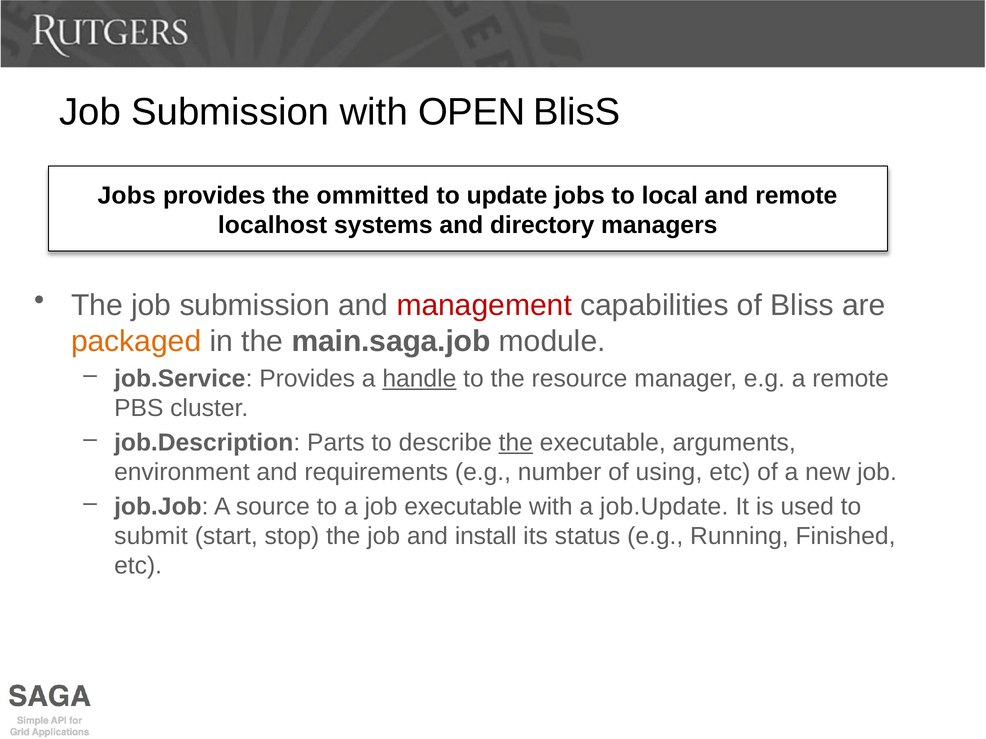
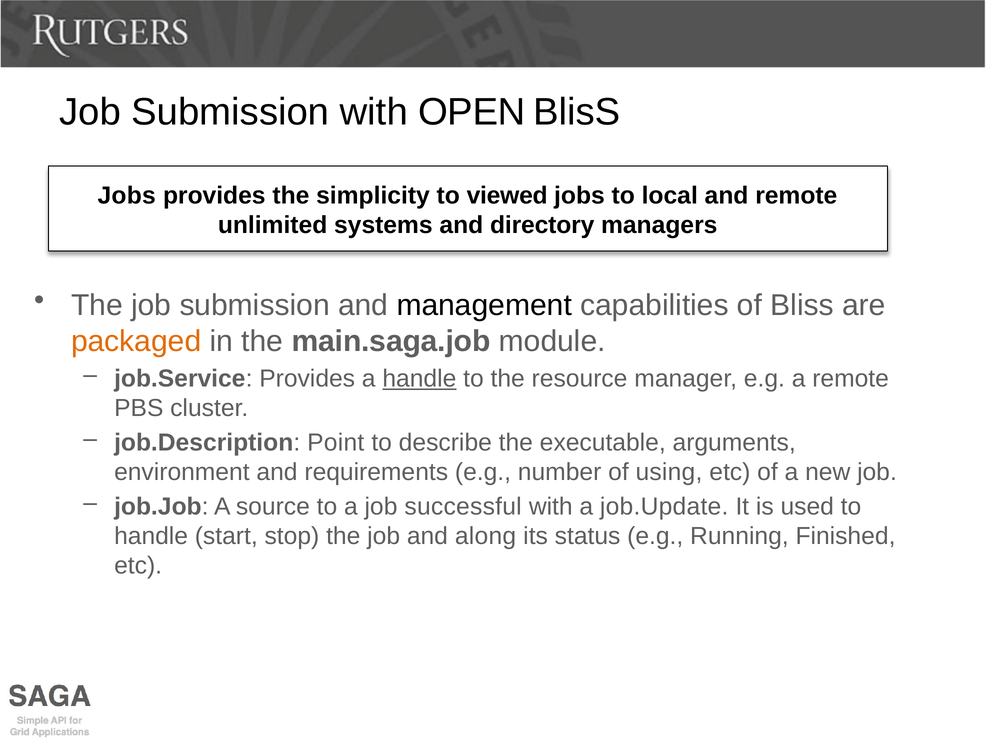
ommitted: ommitted -> simplicity (373, 196)
update: update -> viewed (507, 196)
localhost: localhost -> unlimited (273, 225)
management colour: red -> black (484, 305)
Parts: Parts -> Point (336, 443)
the underline: present -> none (516, 443)
job executable: executable -> successful (463, 507)
submit: submit -> handle (151, 537)
install: install -> along (486, 537)
